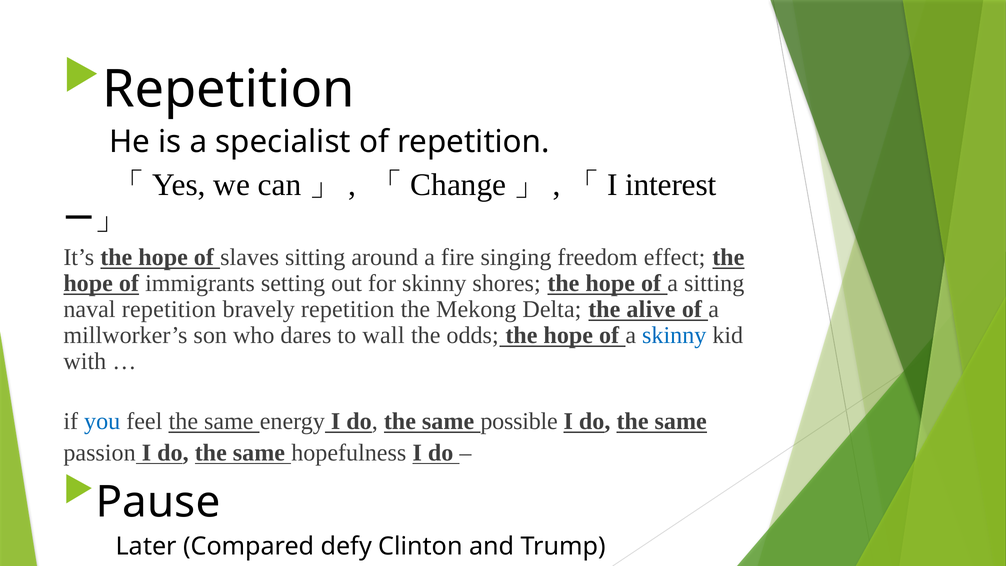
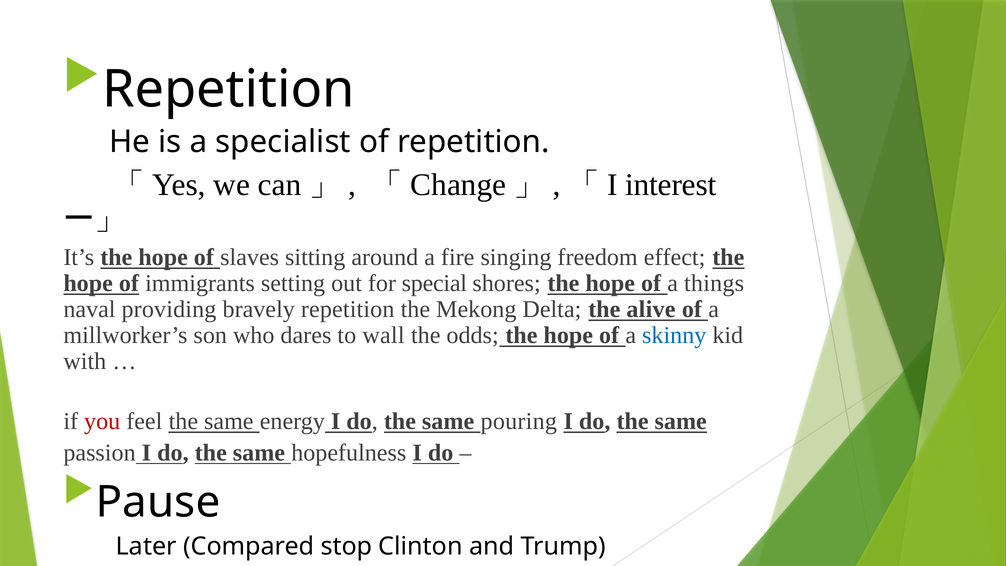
for skinny: skinny -> special (434, 283)
a sitting: sitting -> things (714, 283)
naval repetition: repetition -> providing (169, 309)
you colour: blue -> red (102, 421)
possible: possible -> pouring (519, 421)
defy: defy -> stop (346, 546)
